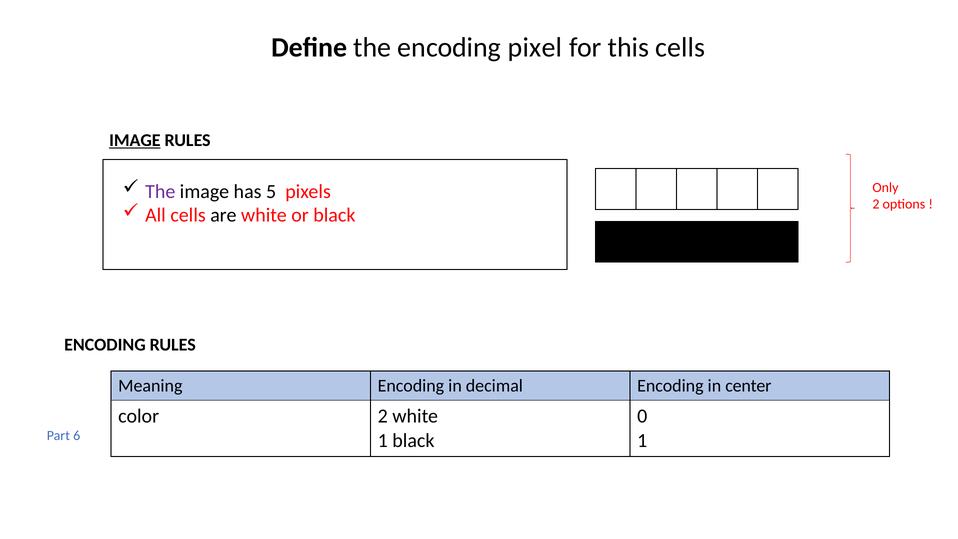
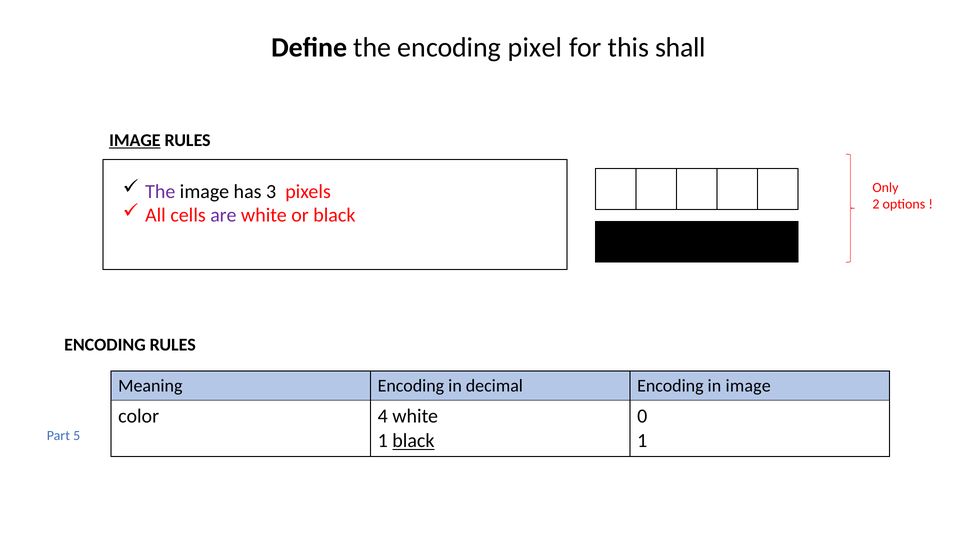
this cells: cells -> shall (680, 47)
5: 5 -> 3 (271, 191)
are colour: black -> purple (223, 215)
in center: center -> image (748, 386)
color 2: 2 -> 4 (383, 416)
6: 6 -> 5 (77, 435)
black underline: none -> present (413, 441)
